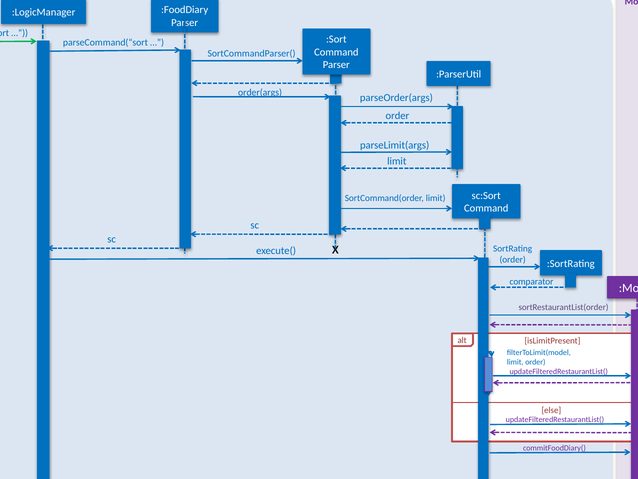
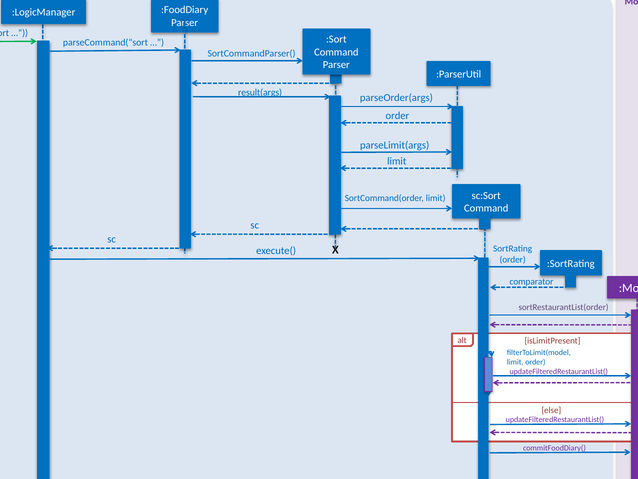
order(args: order(args -> result(args (260, 92)
